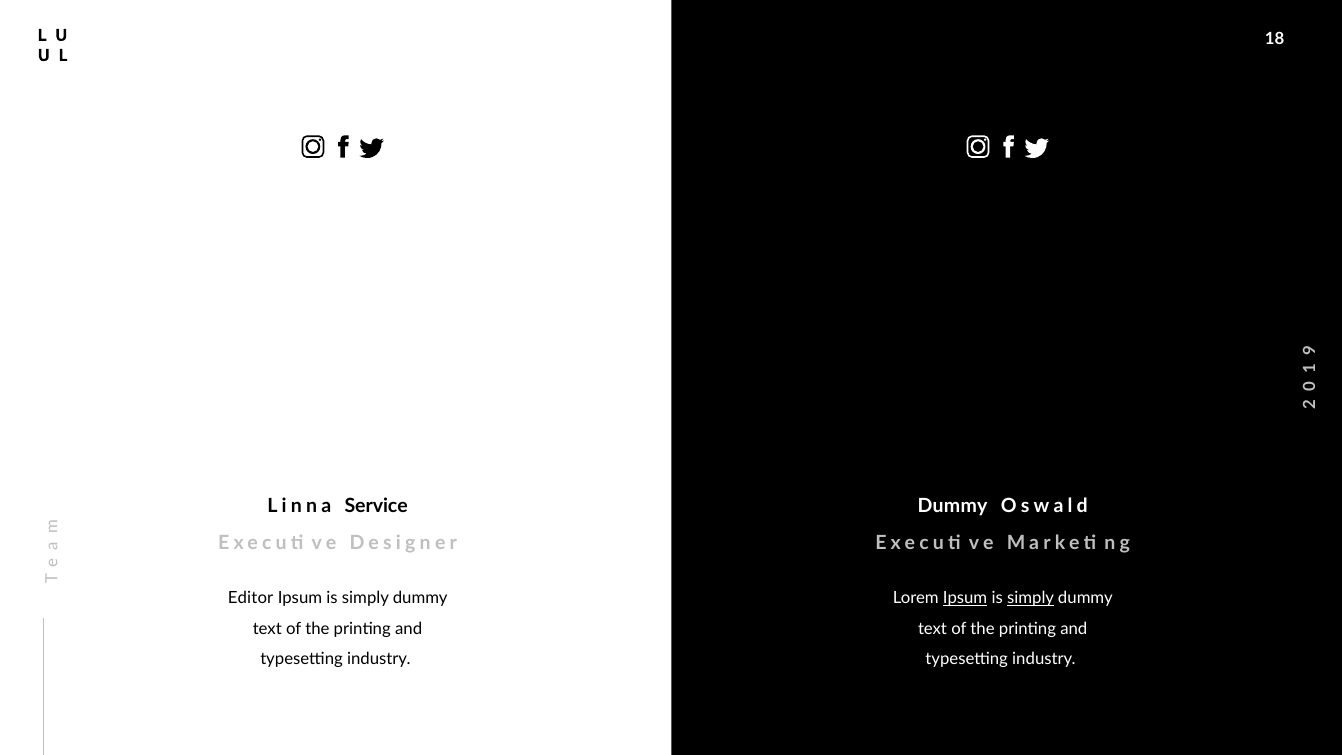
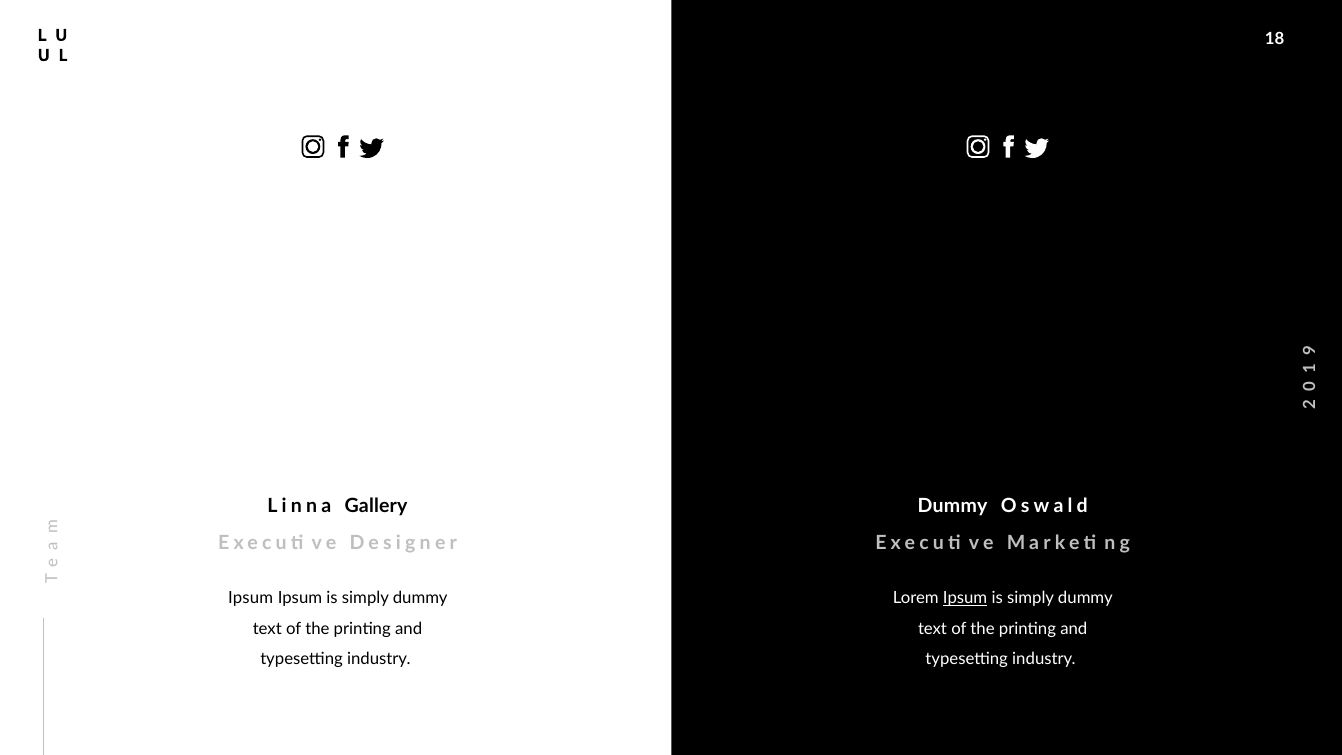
Service: Service -> Gallery (376, 506)
Editor: Editor -> Ipsum (251, 598)
simply underline: present -> none (1031, 598)
